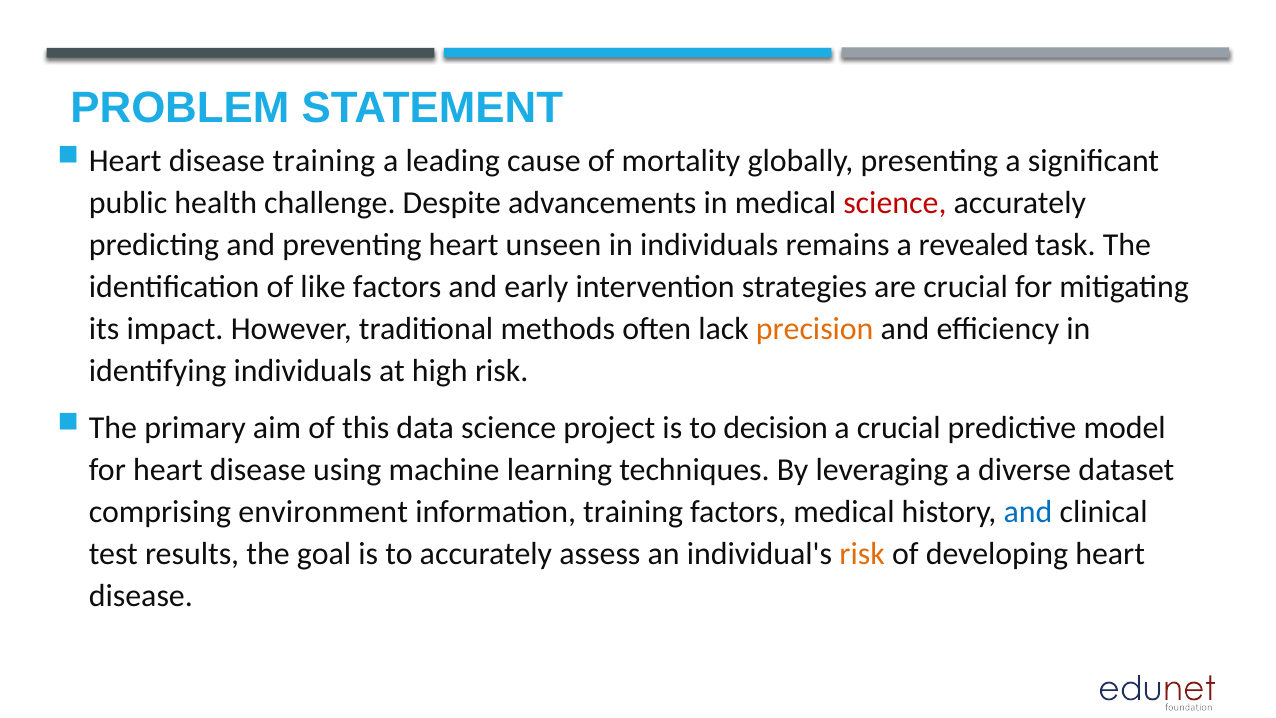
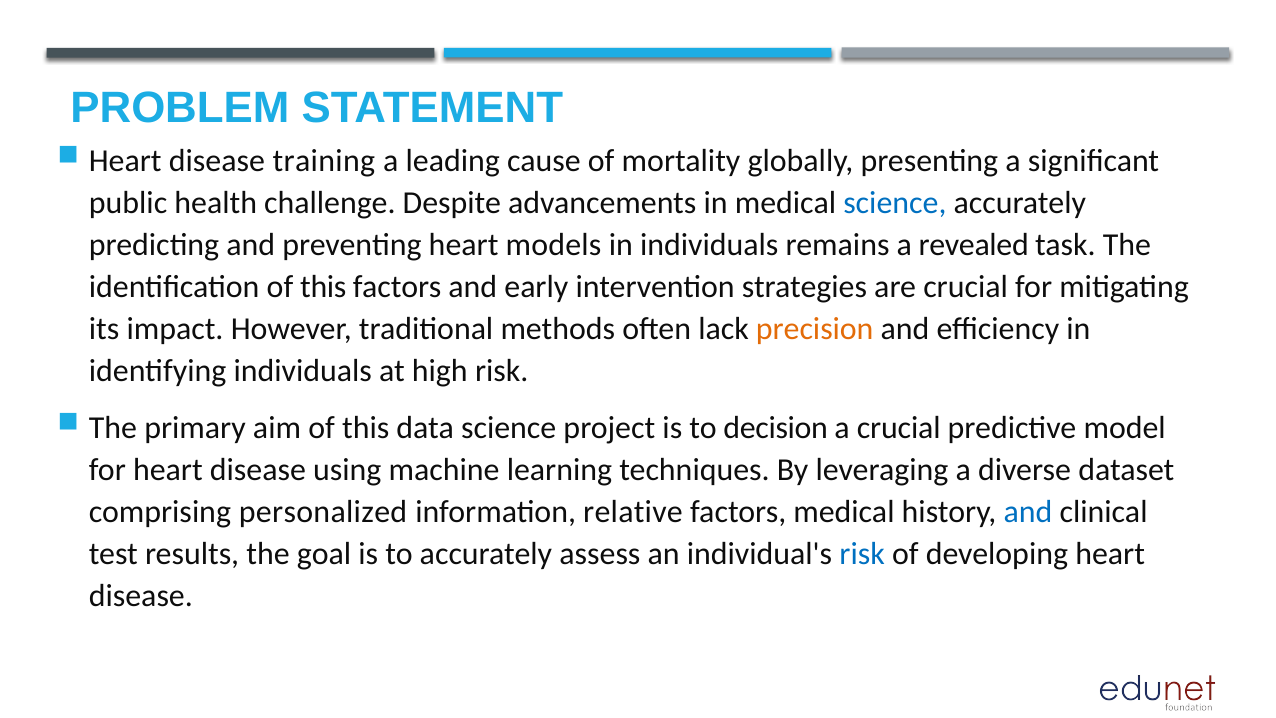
science colour: red -> blue (895, 203)
unseen: unseen -> models (554, 245)
identification of like: like -> this (323, 287)
environment: environment -> personalized (323, 512)
information training: training -> relative (633, 512)
risk colour: orange -> blue (862, 554)
